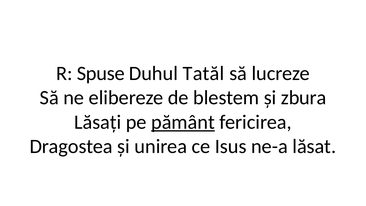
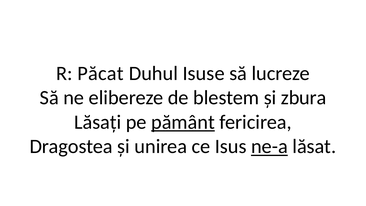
Spuse: Spuse -> Păcat (101, 73)
Tatăl: Tatăl -> Isuse (204, 73)
ne-a underline: none -> present (269, 146)
